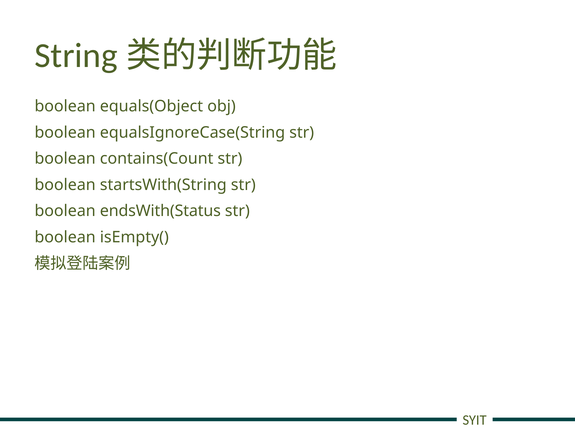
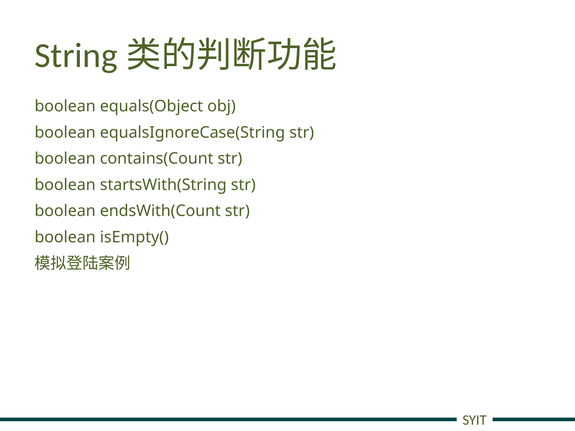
endsWith(Status: endsWith(Status -> endsWith(Count (160, 211)
